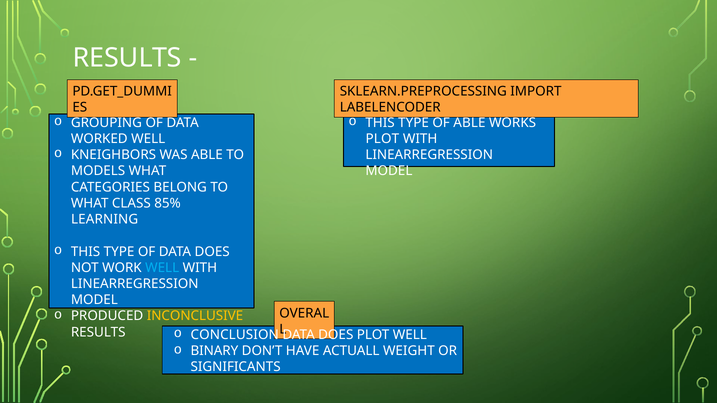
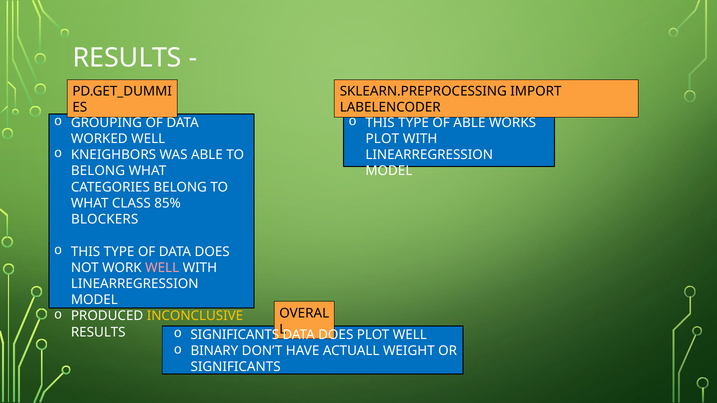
MODELS: MODELS -> BELONG (98, 171)
LEARNING: LEARNING -> BLOCKERS (105, 220)
WELL colour: light blue -> pink (162, 268)
CONCLUSION: CONCLUSION -> SIGNIFICANTS (235, 335)
